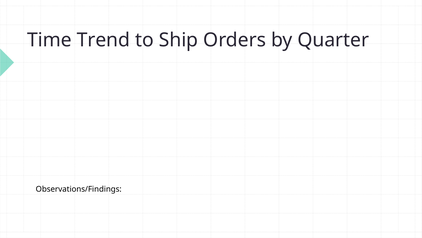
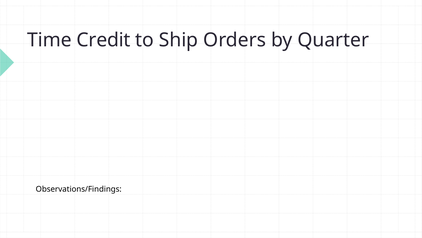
Trend: Trend -> Credit (104, 40)
